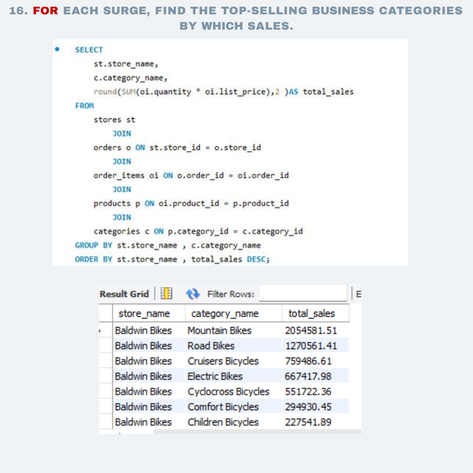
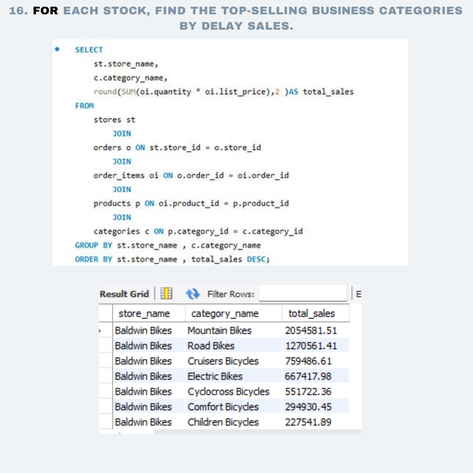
FOR colour: red -> black (46, 11)
SURGE: SURGE -> STOCK (127, 11)
WHICH: WHICH -> DELAY (222, 26)
